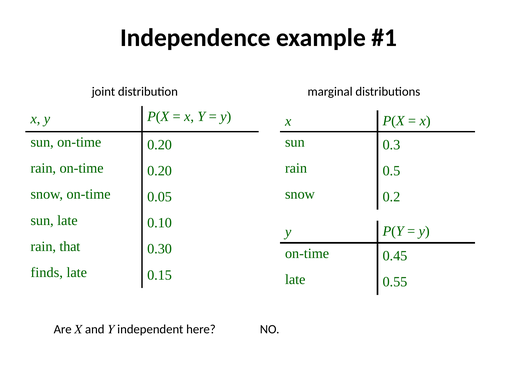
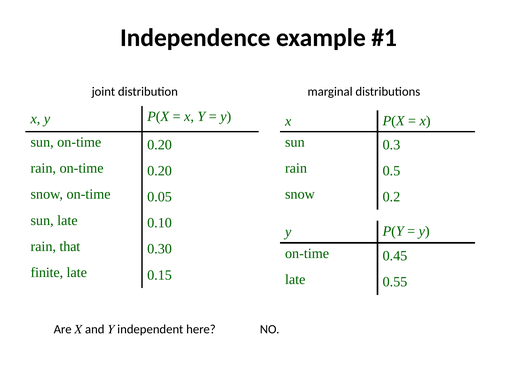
finds: finds -> finite (47, 272)
